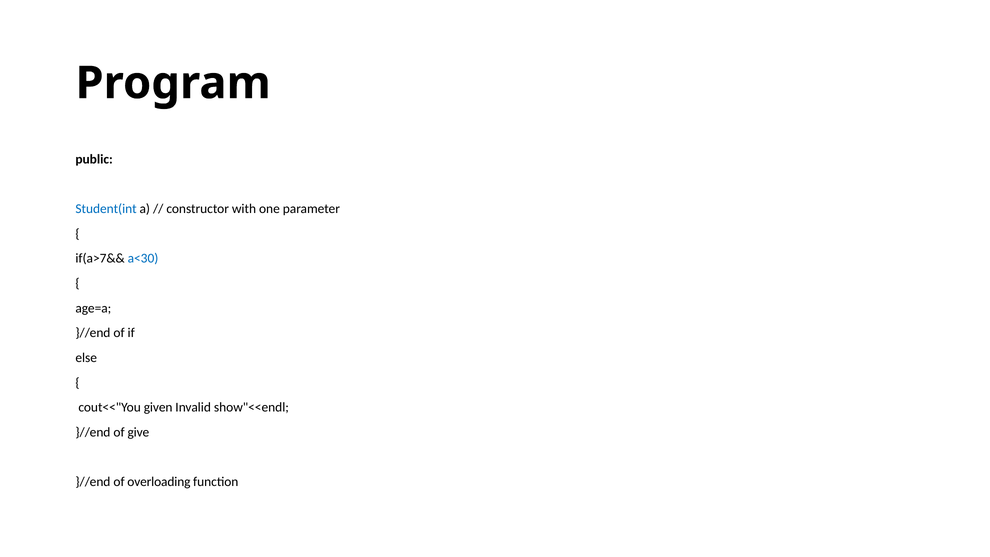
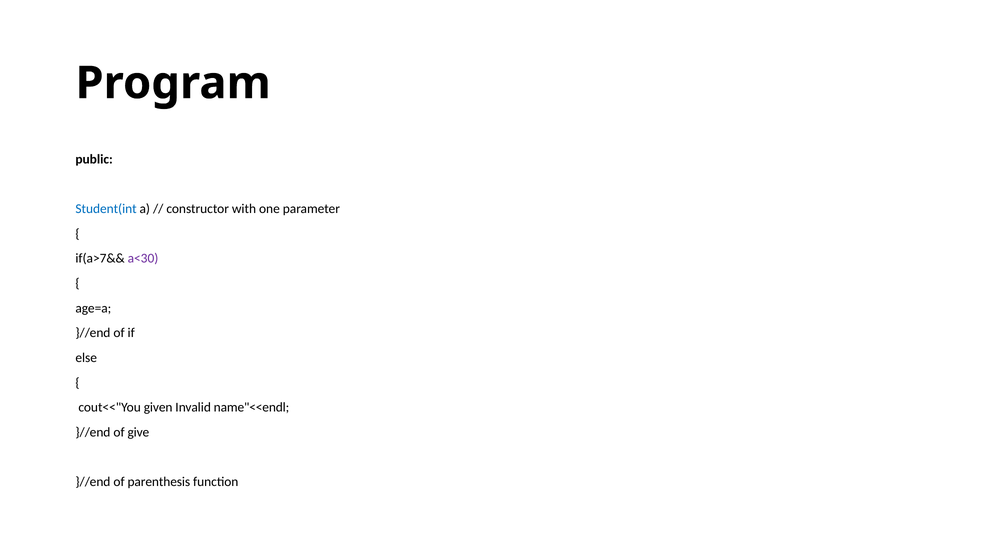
a<30 colour: blue -> purple (143, 258)
show"<<endl: show"<<endl -> name"<<endl (251, 407)
overloading: overloading -> parenthesis (159, 482)
